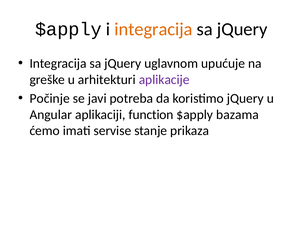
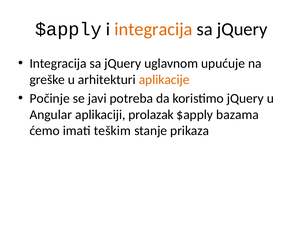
aplikacije colour: purple -> orange (164, 80)
function: function -> prolazak (151, 115)
servise: servise -> teškim (112, 131)
